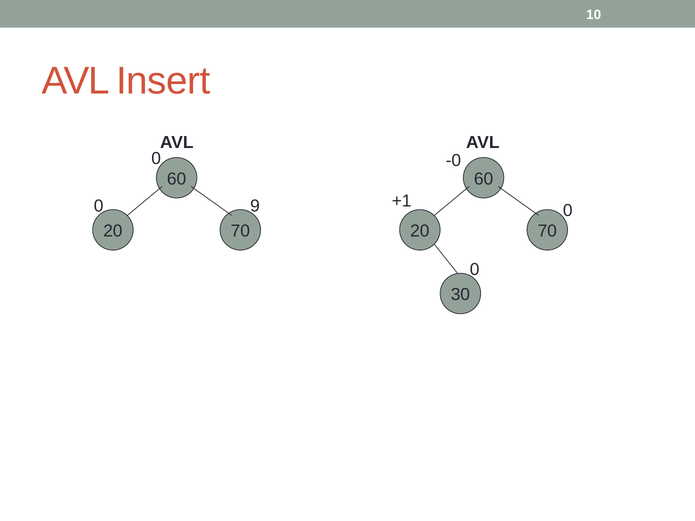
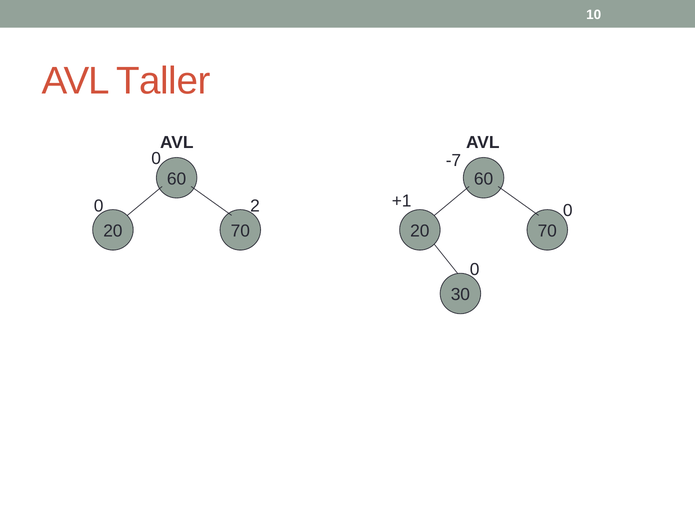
Insert: Insert -> Taller (163, 81)
-0: -0 -> -7 (453, 161)
9: 9 -> 2 (255, 206)
